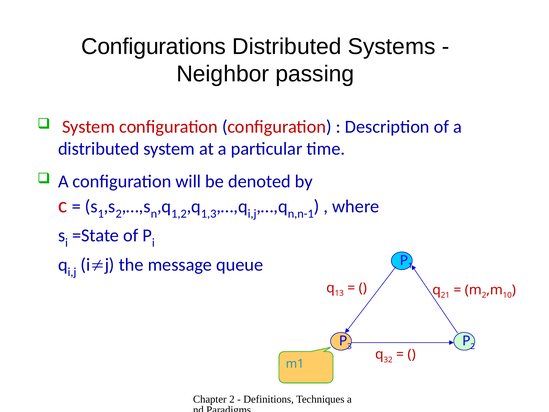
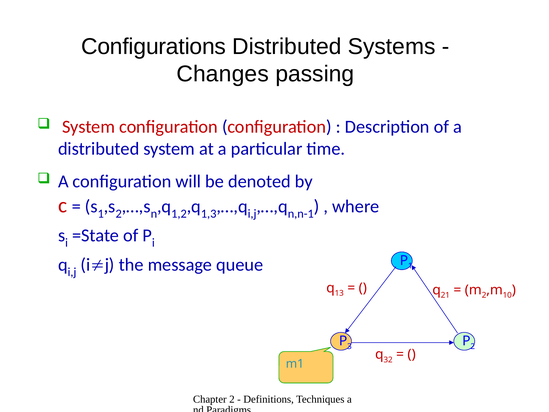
Neighbor: Neighbor -> Changes (223, 74)
